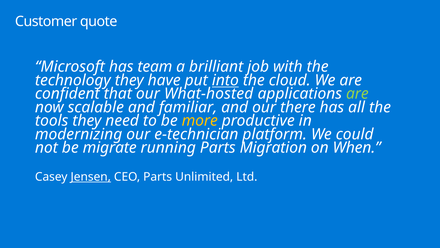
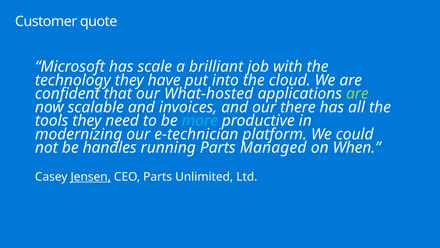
team: team -> scale (155, 67)
into underline: present -> none (225, 80)
familiar: familiar -> invoices (188, 107)
more colour: yellow -> light blue (200, 120)
migrate: migrate -> handles (110, 147)
Migration: Migration -> Managed (273, 147)
